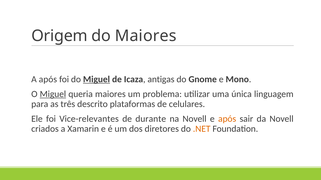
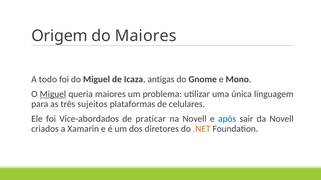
A após: após -> todo (48, 79)
Miguel underline: present -> none (97, 79)
descrito: descrito -> sujeitos (92, 104)
Vice-relevantes: Vice-relevantes -> Vice-abordados (89, 119)
durante: durante -> praticar (151, 119)
após colour: orange -> blue (227, 119)
